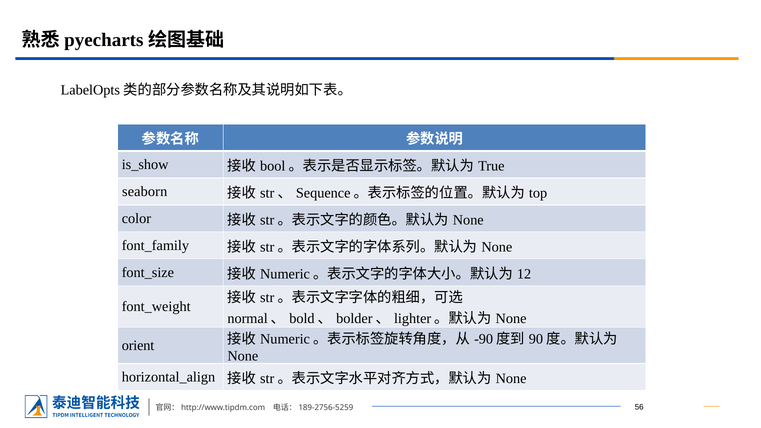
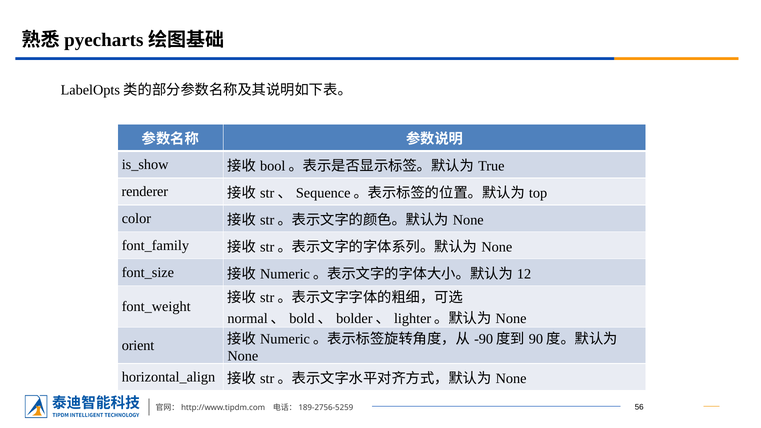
seaborn: seaborn -> renderer (145, 192)
